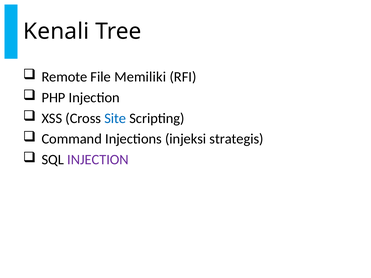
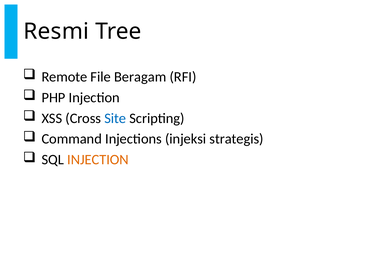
Kenali: Kenali -> Resmi (56, 31)
Memiliki: Memiliki -> Beragam (140, 77)
INJECTION colour: purple -> orange (98, 160)
